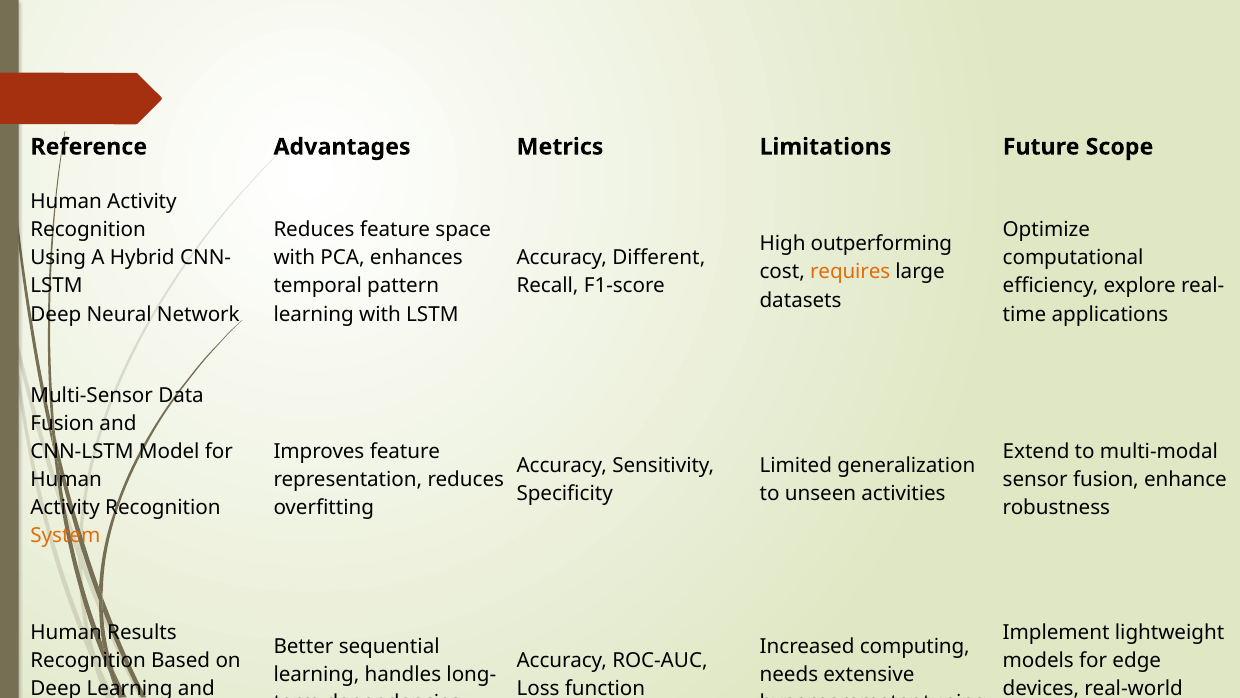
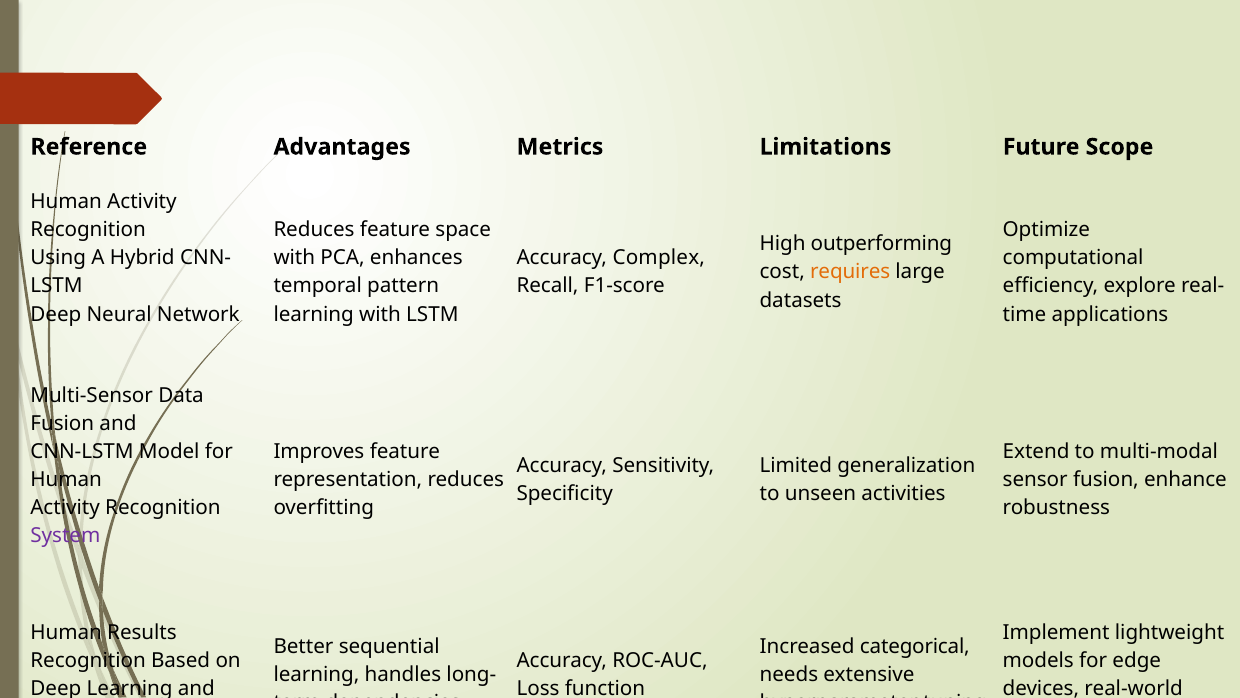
Different: Different -> Complex (659, 258)
System colour: orange -> purple (65, 536)
computing: computing -> categorical (915, 646)
